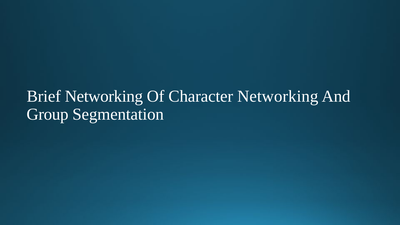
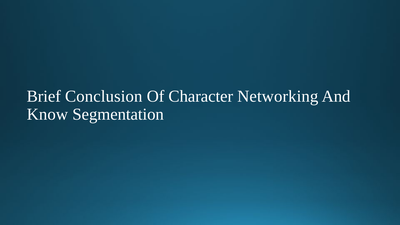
Brief Networking: Networking -> Conclusion (104, 96)
Group: Group -> Know (47, 114)
